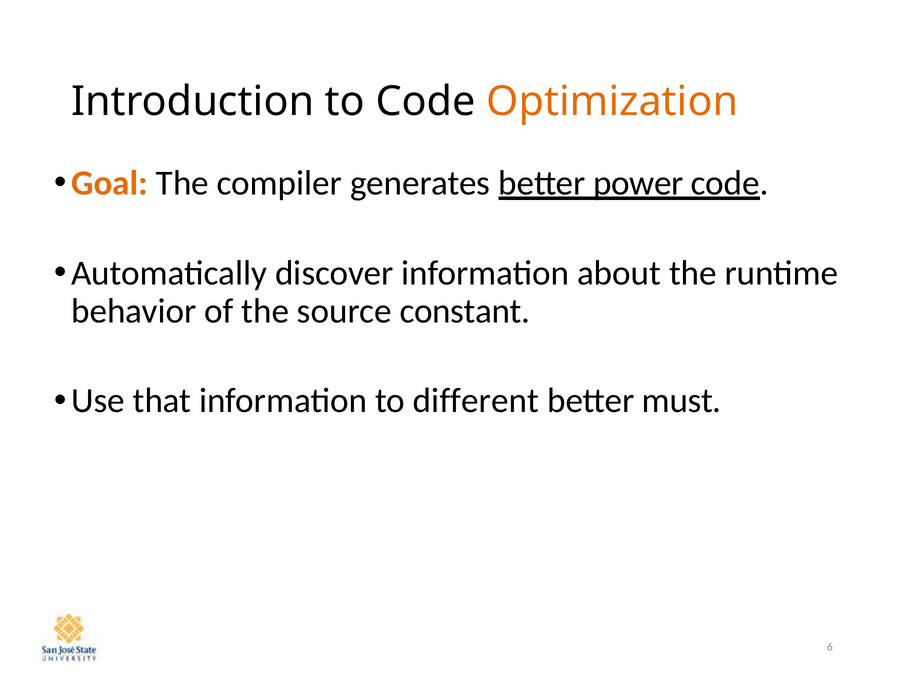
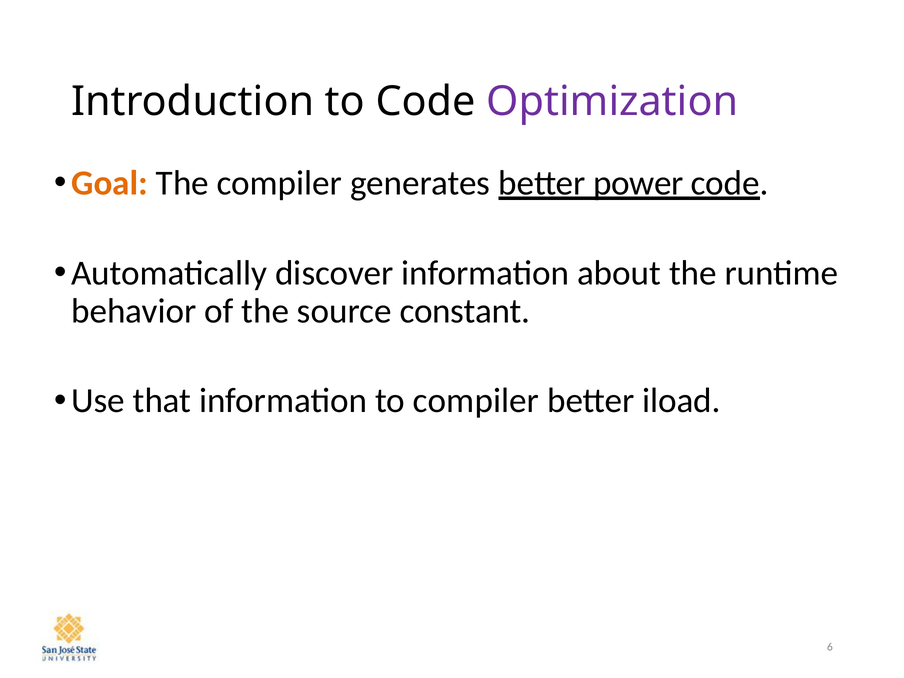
Optimization colour: orange -> purple (612, 101)
to different: different -> compiler (476, 401)
must: must -> iload (681, 401)
